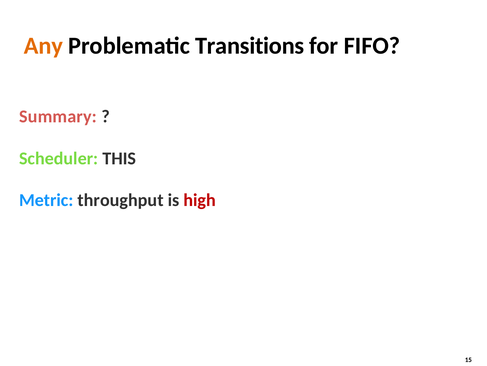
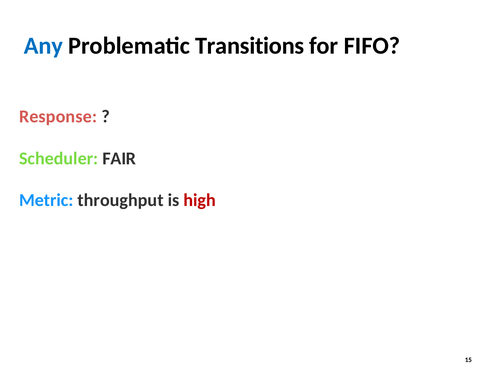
Any colour: orange -> blue (43, 46)
Summary: Summary -> Response (58, 116)
THIS: THIS -> FAIR (119, 158)
